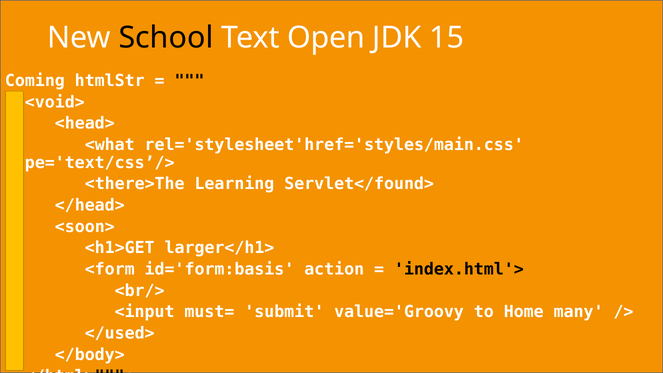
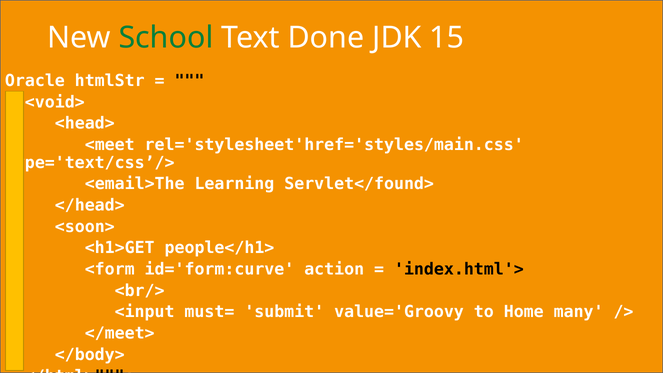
School colour: black -> green (166, 38)
Open: Open -> Done (326, 38)
Coming: Coming -> Oracle (35, 81)
<what: <what -> <meet (110, 145)
<there>The: <there>The -> <email>The (135, 184)
larger</h1>: larger</h1> -> people</h1> (219, 248)
id='form:basis: id='form:basis -> id='form:curve (219, 269)
</used>: </used> -> </meet> (120, 333)
